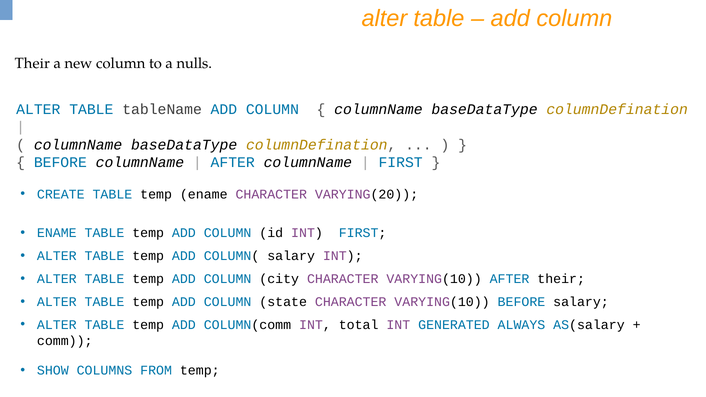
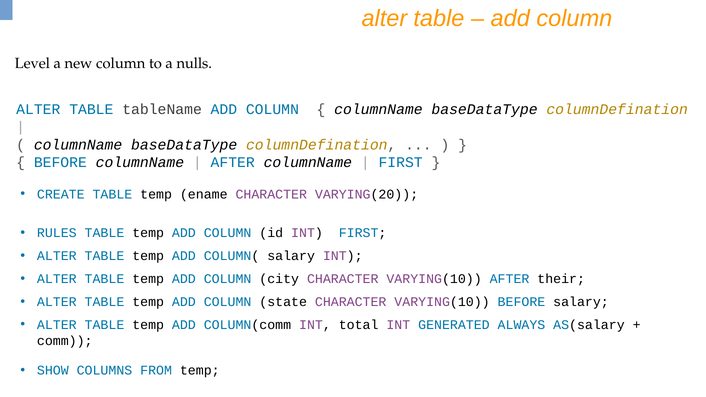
Their: Their -> Level (32, 63)
ENAME: ENAME -> RULES (57, 233)
